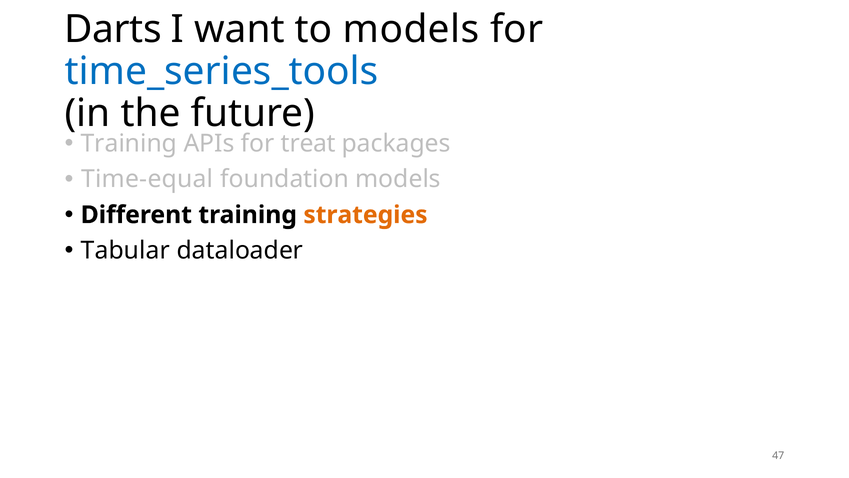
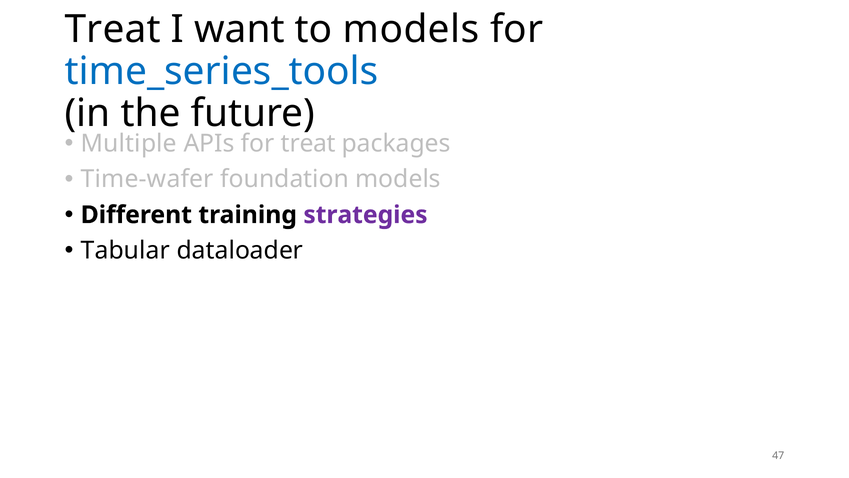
Darts: Darts -> Treat (113, 29)
Training: Training -> Multiple (129, 144)
Time-equal: Time-equal -> Time-wafer (147, 179)
strategies colour: orange -> purple (365, 215)
